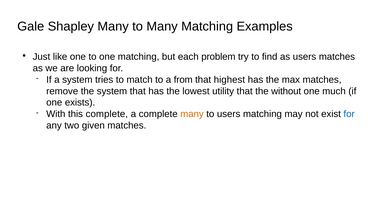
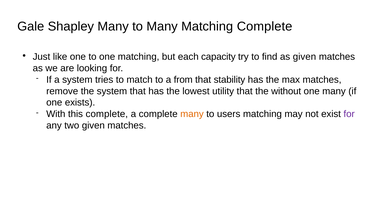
Matching Examples: Examples -> Complete (265, 27)
problem: problem -> capacity (218, 57)
as users: users -> given (304, 57)
highest: highest -> stability (229, 80)
one much: much -> many (334, 91)
for colour: blue -> purple (349, 114)
